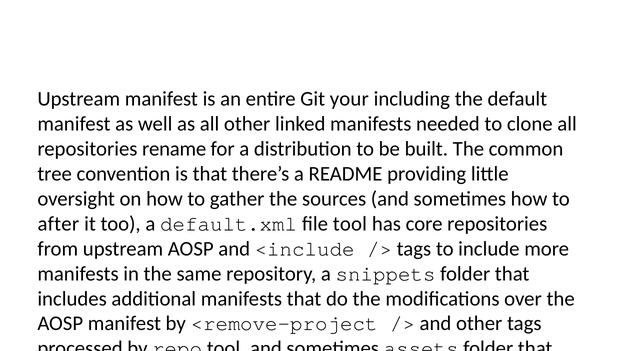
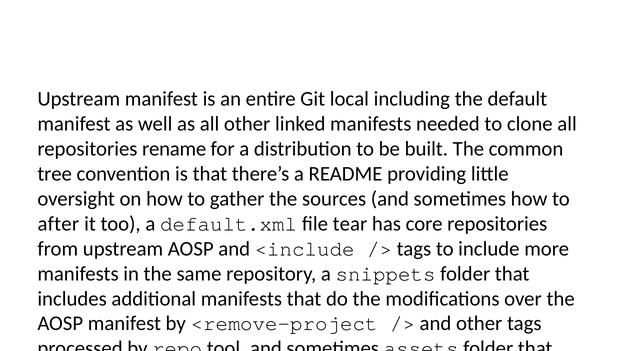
Git your: your -> local (349, 99)
file tool: tool -> tear (350, 223)
